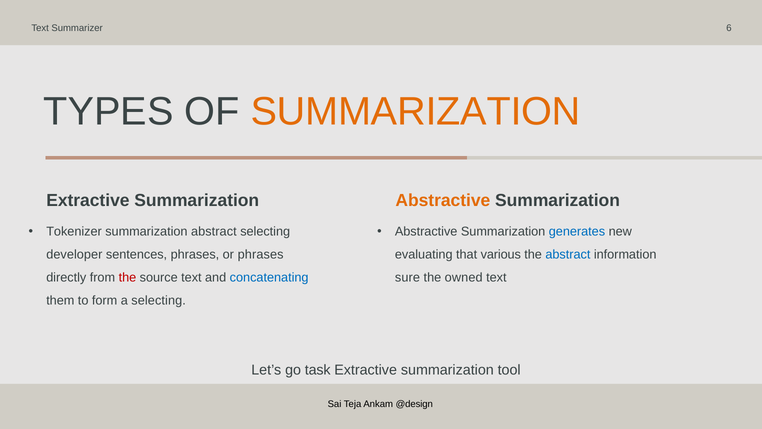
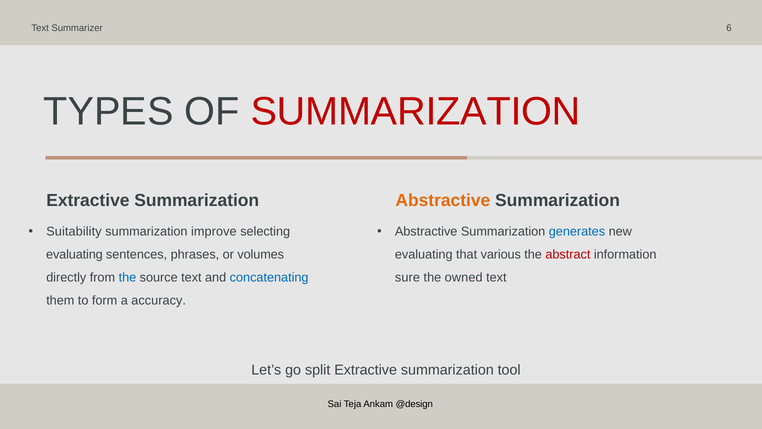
SUMMARIZATION colour: orange -> red (416, 112)
Tokenizer: Tokenizer -> Suitability (74, 232)
summarization abstract: abstract -> improve (214, 232)
developer: developer -> evaluating (74, 254)
or phrases: phrases -> volumes (261, 254)
abstract colour: blue -> red (568, 254)
the colour: red -> blue (127, 277)
a selecting: selecting -> accuracy (159, 300)
task: task -> split (318, 370)
